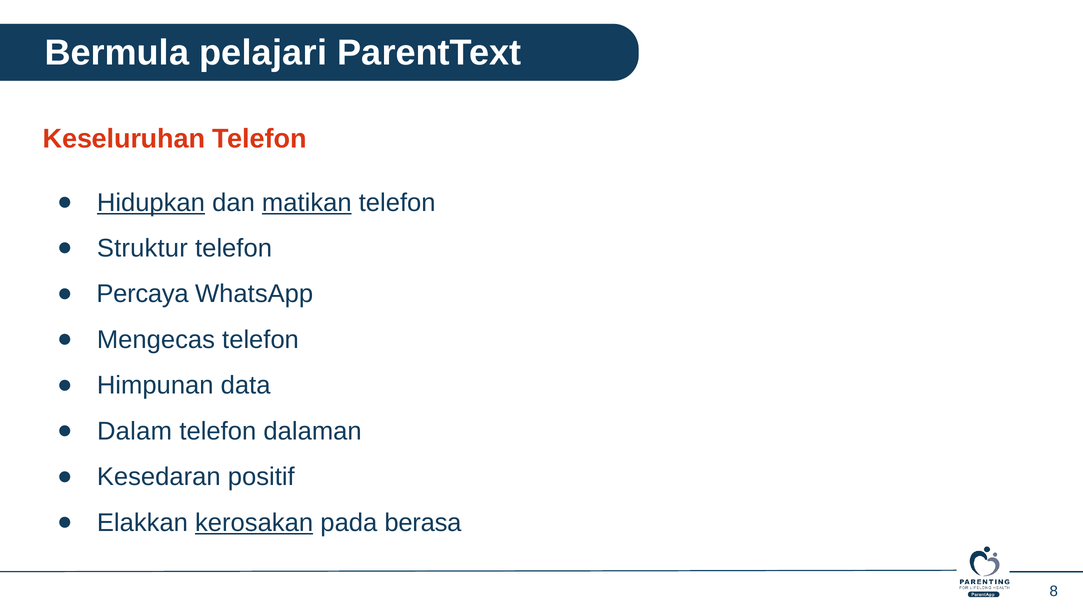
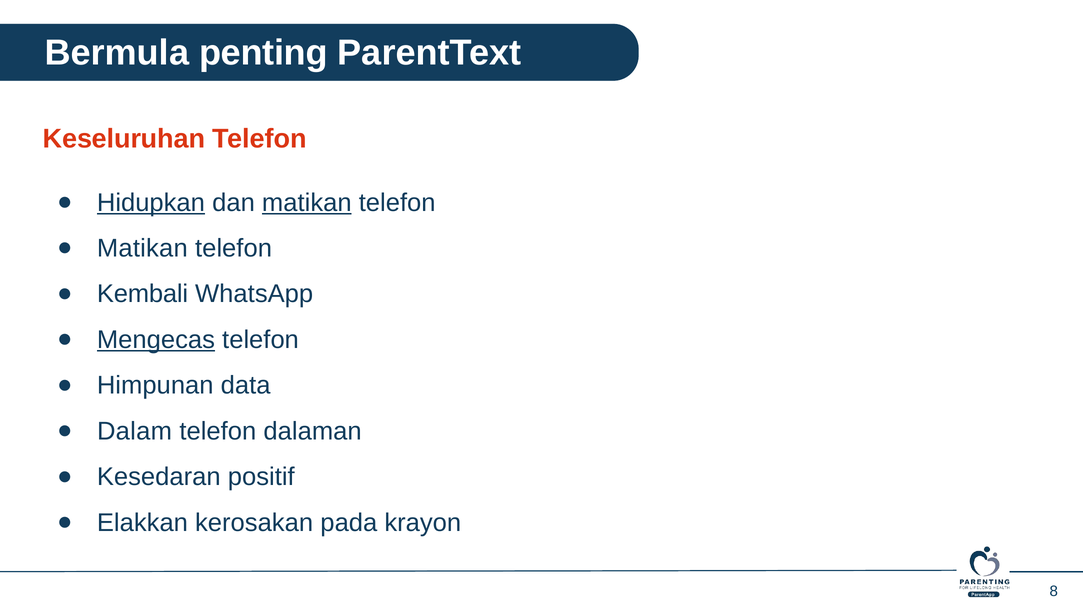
pelajari: pelajari -> penting (263, 53)
Struktur: Struktur -> Matikan (142, 248)
Percaya: Percaya -> Kembali (143, 294)
Mengecas underline: none -> present (156, 340)
kerosakan underline: present -> none (254, 523)
berasa: berasa -> krayon (423, 523)
